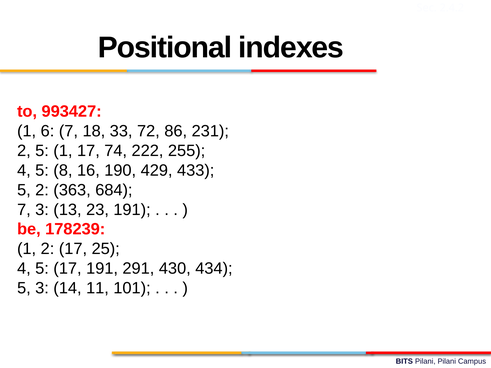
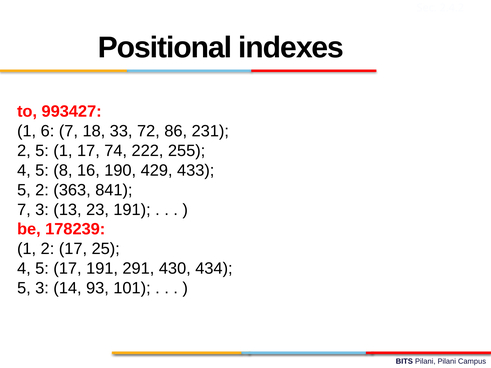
684: 684 -> 841 (114, 190)
11: 11 -> 93 (97, 288)
